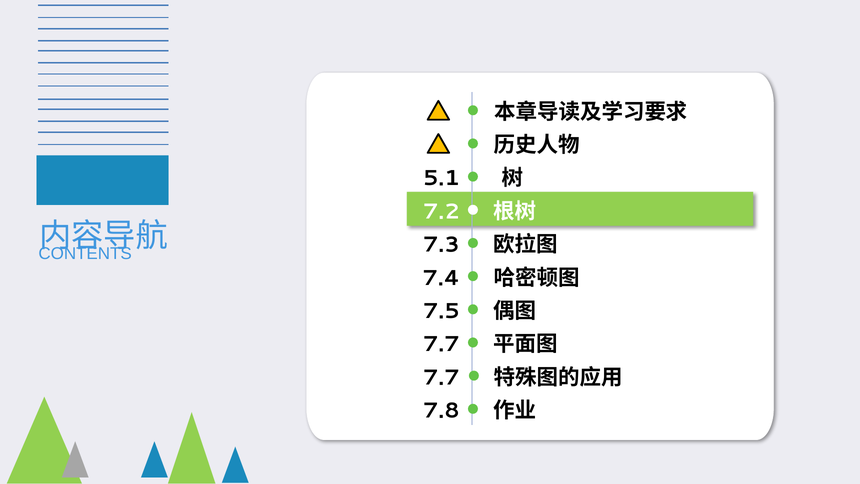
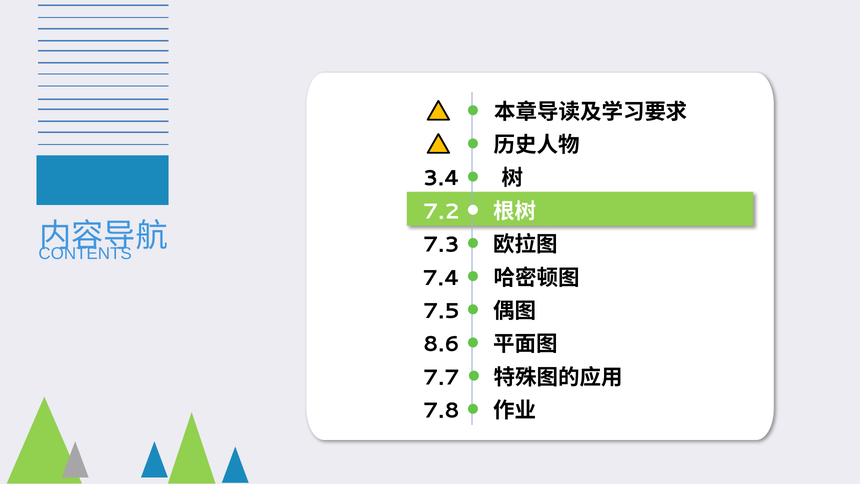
5.1: 5.1 -> 3.4 (441, 178)
7.7: 7.7 -> 8.6 (441, 344)
